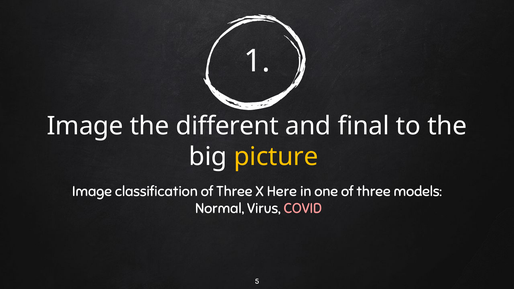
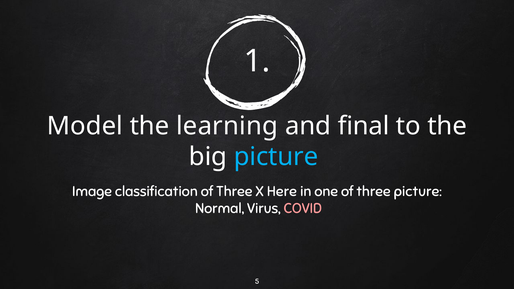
Image: Image -> Model (85, 126)
different: different -> learning (227, 126)
picture colour: yellow -> light blue (276, 157)
three models: models -> picture (418, 191)
